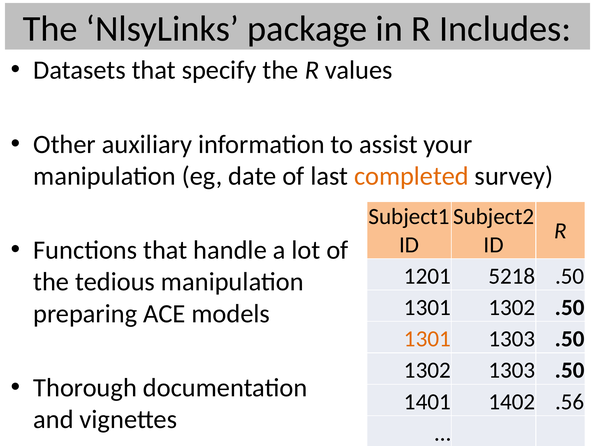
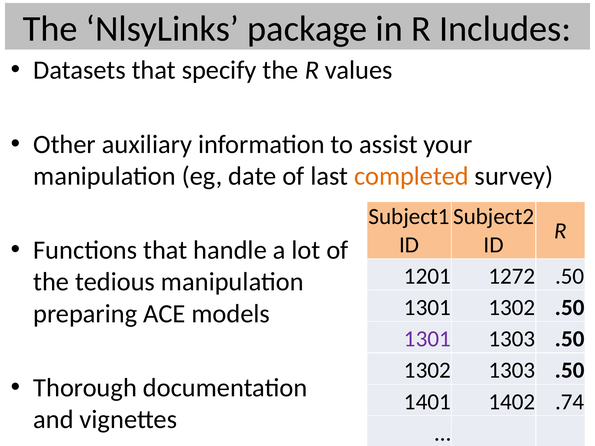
5218: 5218 -> 1272 (512, 276)
1301 colour: orange -> purple (427, 339)
.56: .56 -> .74 (570, 402)
